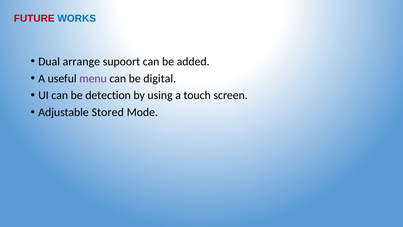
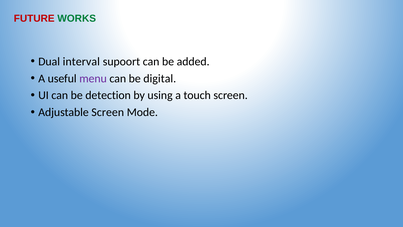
WORKS colour: blue -> green (77, 18)
arrange: arrange -> interval (81, 61)
Adjustable Stored: Stored -> Screen (108, 112)
